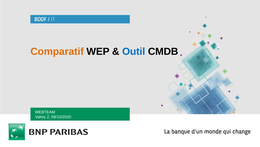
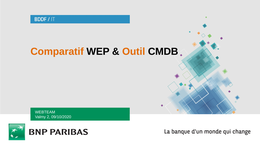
Outil colour: blue -> orange (134, 51)
